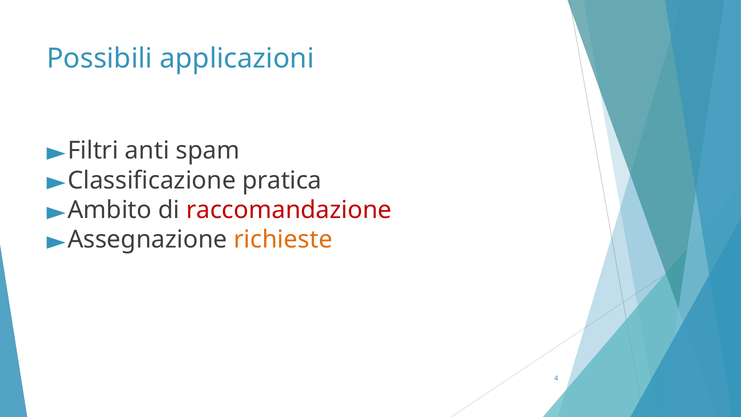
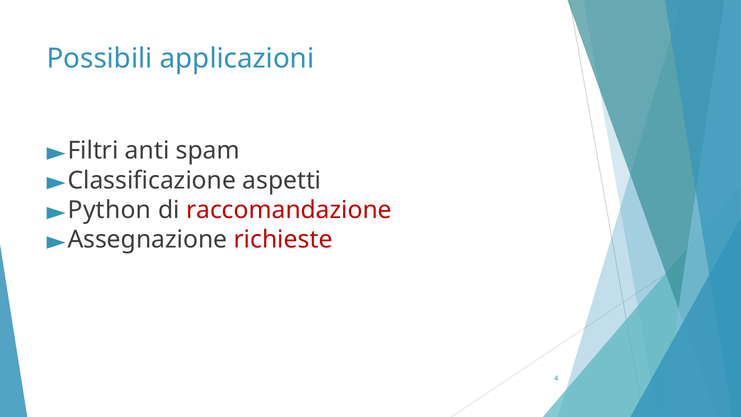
pratica: pratica -> aspetti (282, 180)
Ambito: Ambito -> Python (109, 210)
richieste colour: orange -> red (283, 240)
